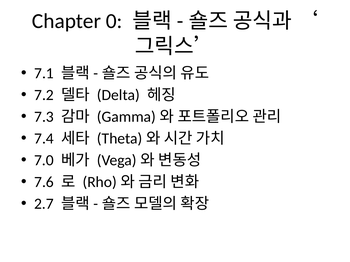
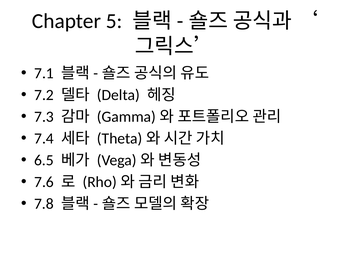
0: 0 -> 5 (114, 21)
7.0: 7.0 -> 6.5 (44, 161)
2.7: 2.7 -> 7.8 (44, 204)
